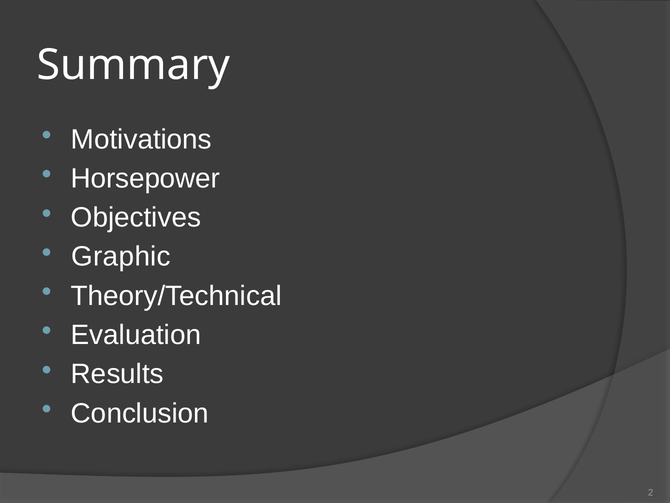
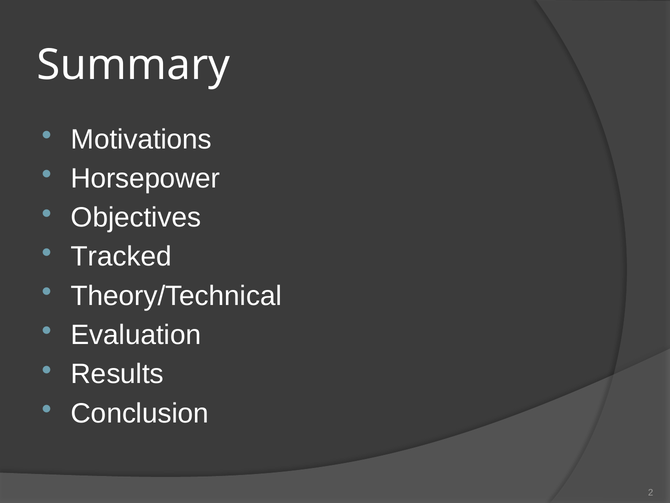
Graphic: Graphic -> Tracked (121, 257)
